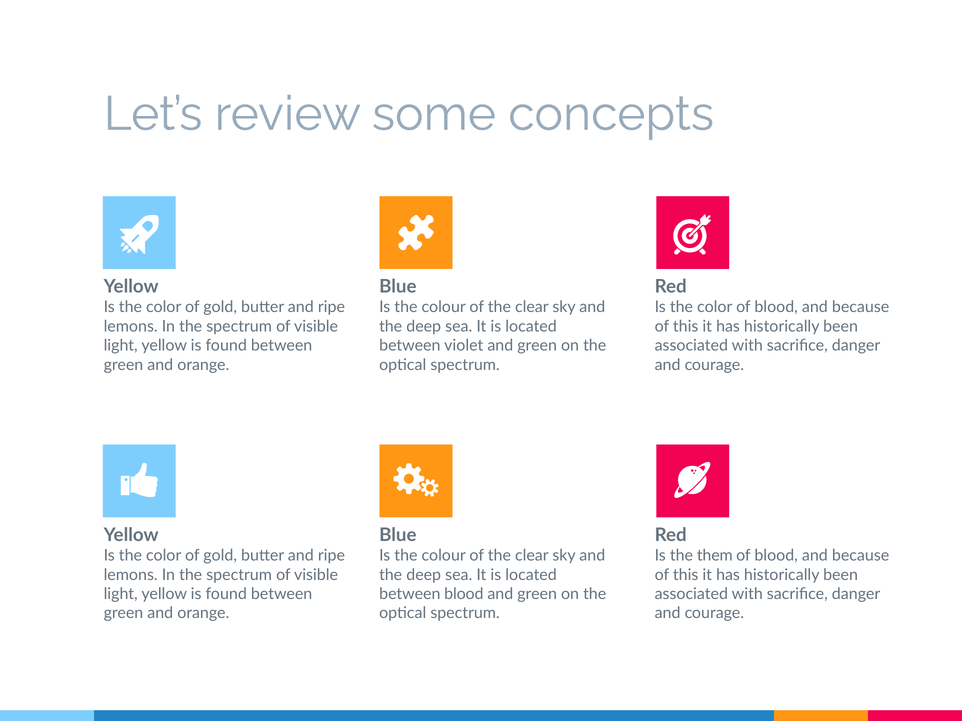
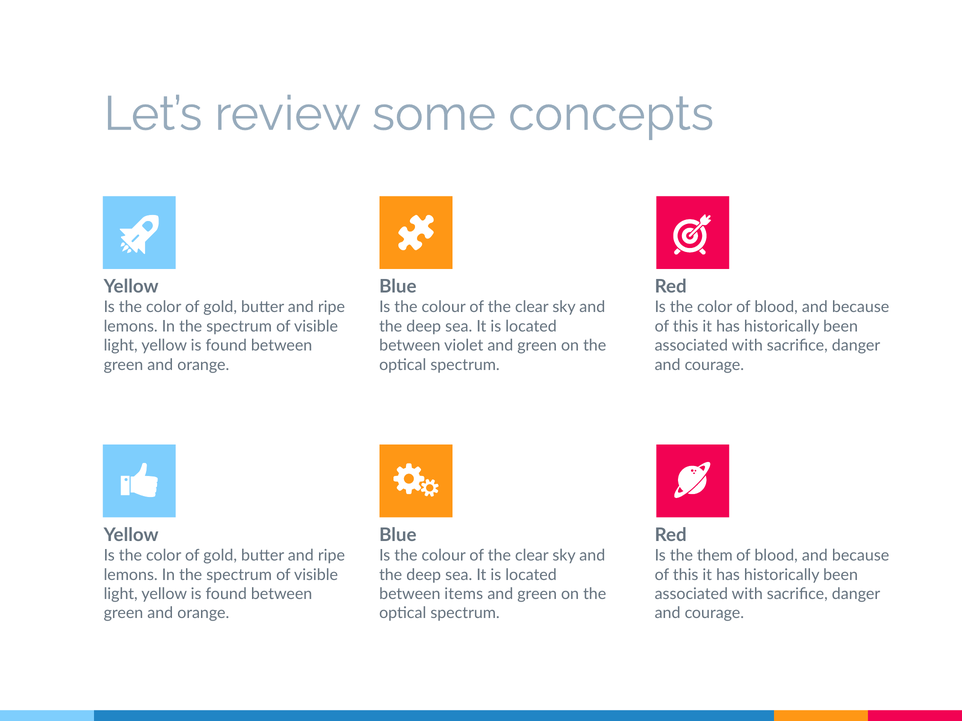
between blood: blood -> items (464, 594)
